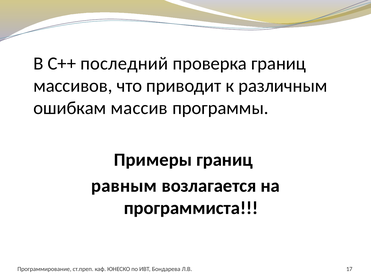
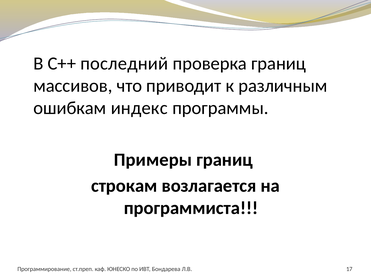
массив: массив -> индекс (139, 108)
равным: равным -> строкам (124, 186)
